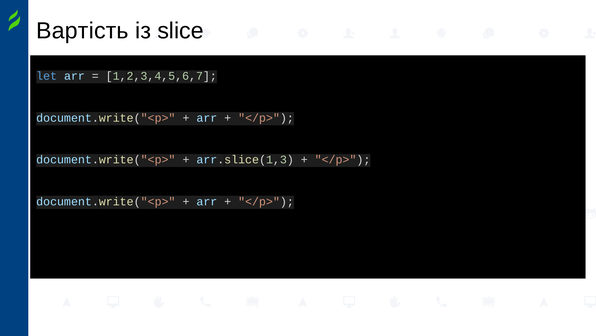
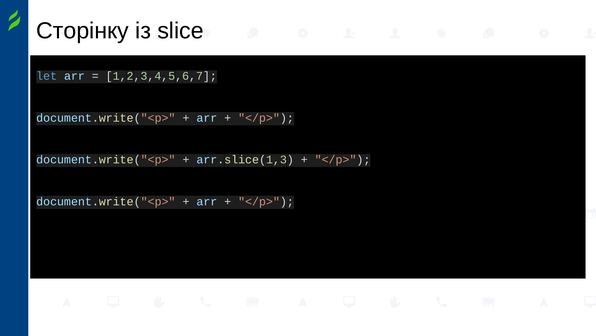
Вартість: Вартість -> Сторінку (83, 31)
